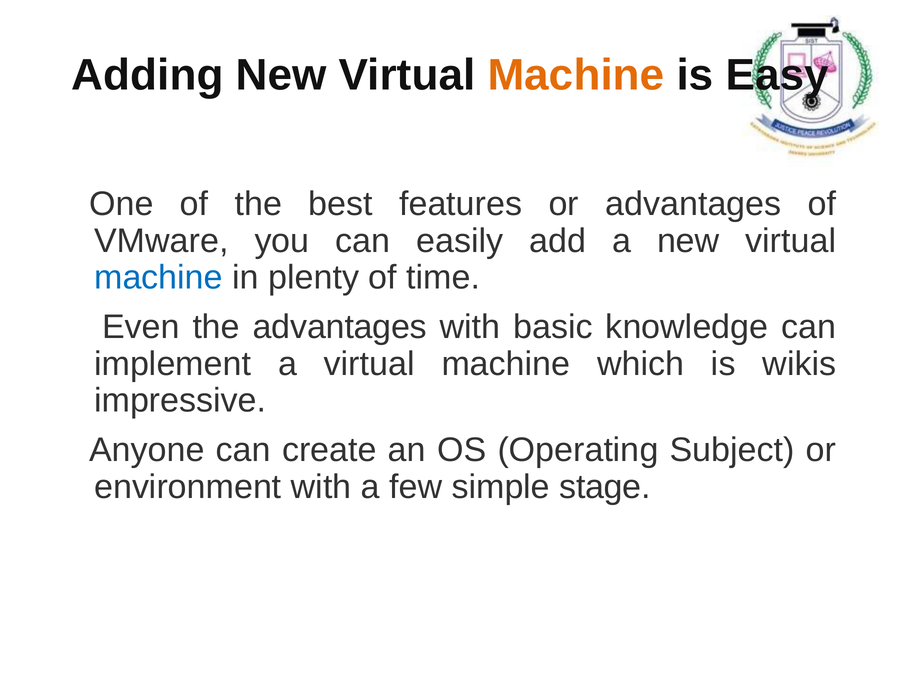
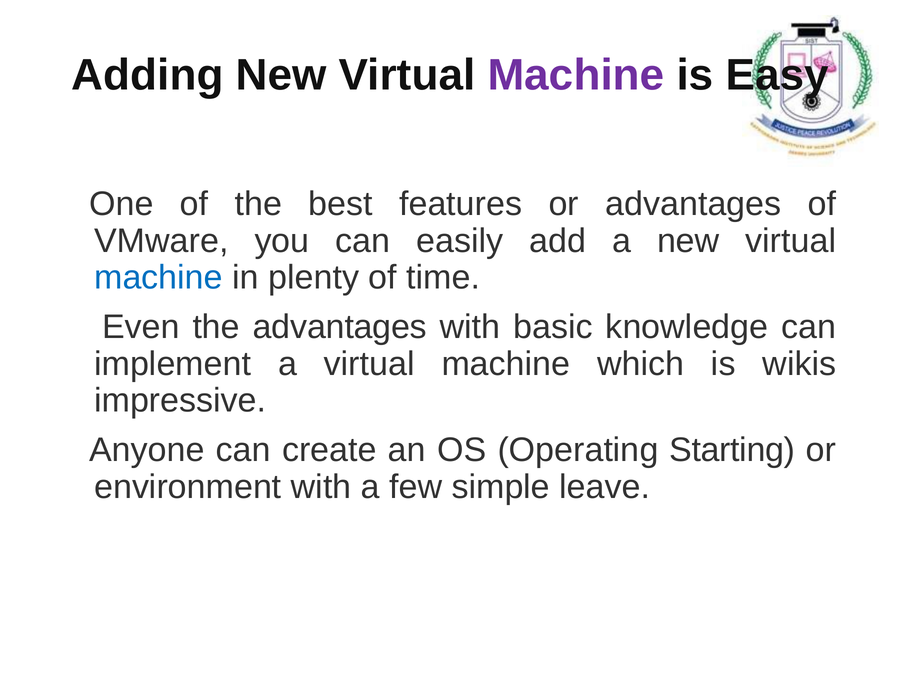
Machine colour: orange -> purple (576, 75)
Subject: Subject -> Starting (732, 450)
stage: stage -> leave (605, 487)
